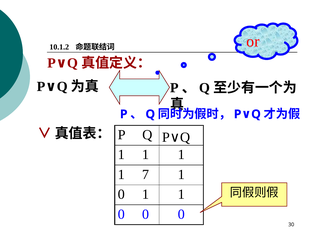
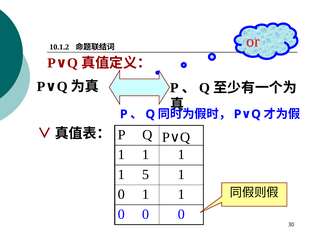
7: 7 -> 5 (146, 174)
